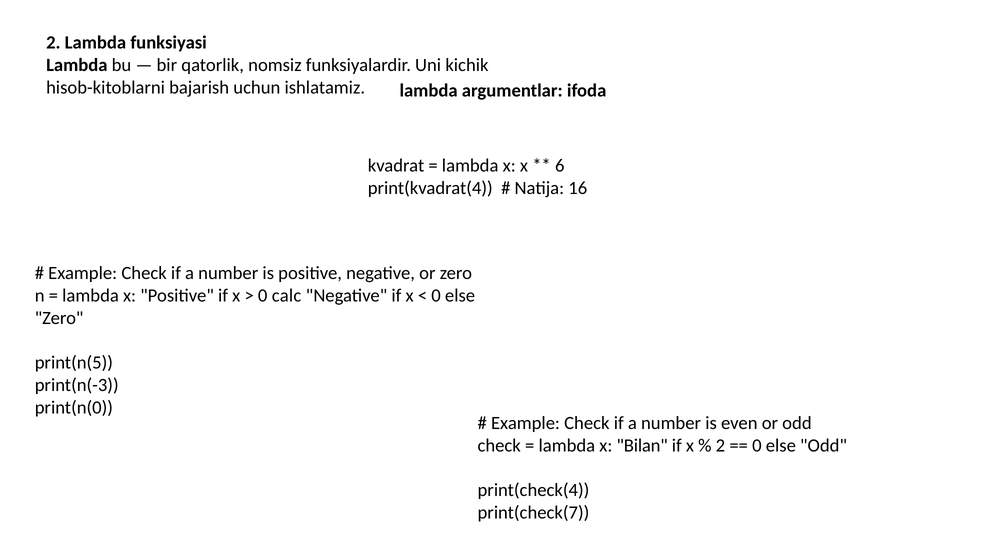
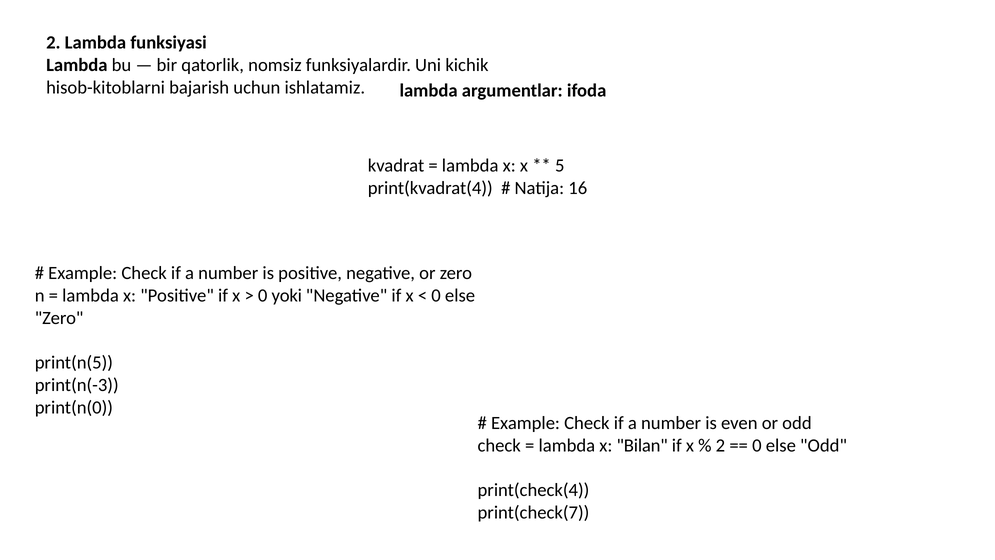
6: 6 -> 5 (560, 166)
calc: calc -> yoki (287, 295)
